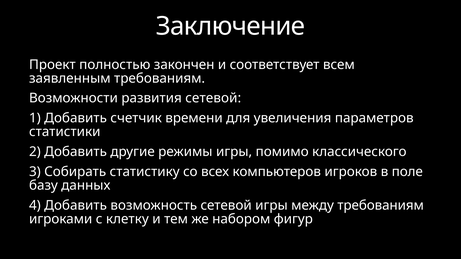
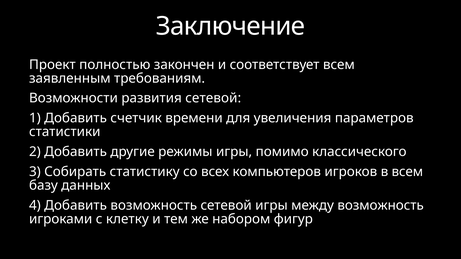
в поле: поле -> всем (407, 172)
между требованиям: требованиям -> возможность (381, 206)
